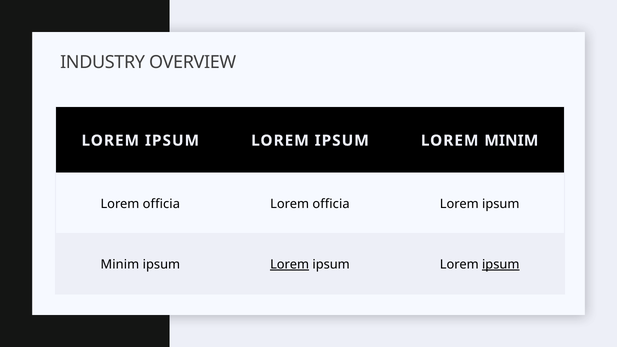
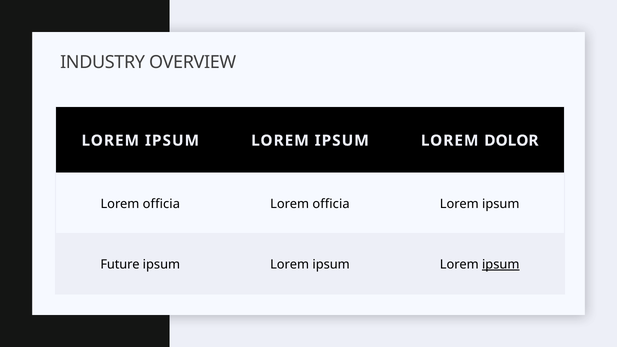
LOREM MINIM: MINIM -> DOLOR (511, 141)
Minim: Minim -> Future (120, 265)
Lorem underline: present -> none (290, 265)
